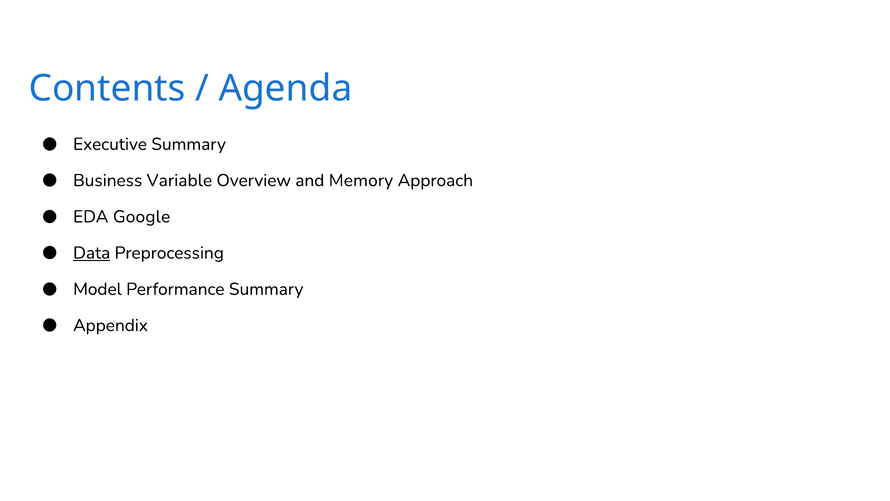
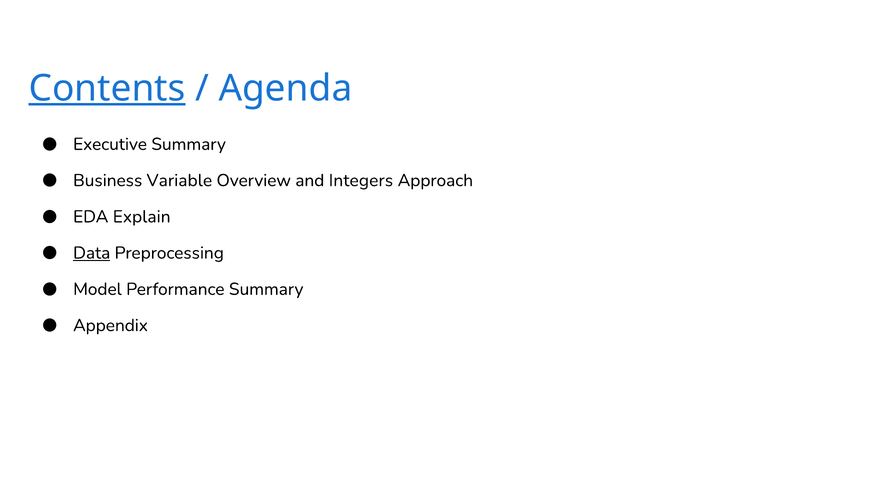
Contents underline: none -> present (107, 88)
Memory: Memory -> Integers (361, 180)
Google: Google -> Explain (142, 216)
